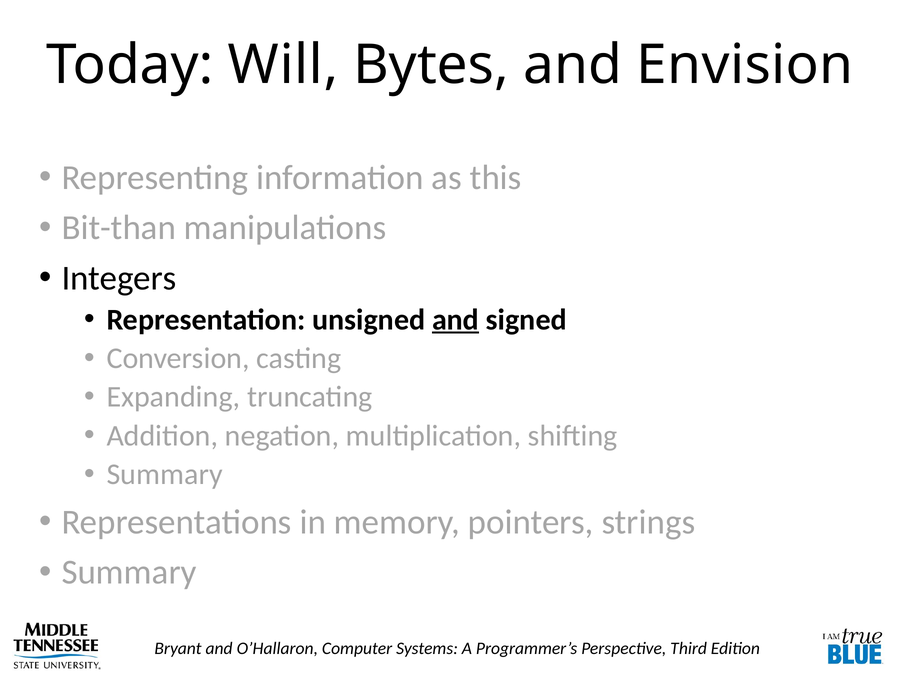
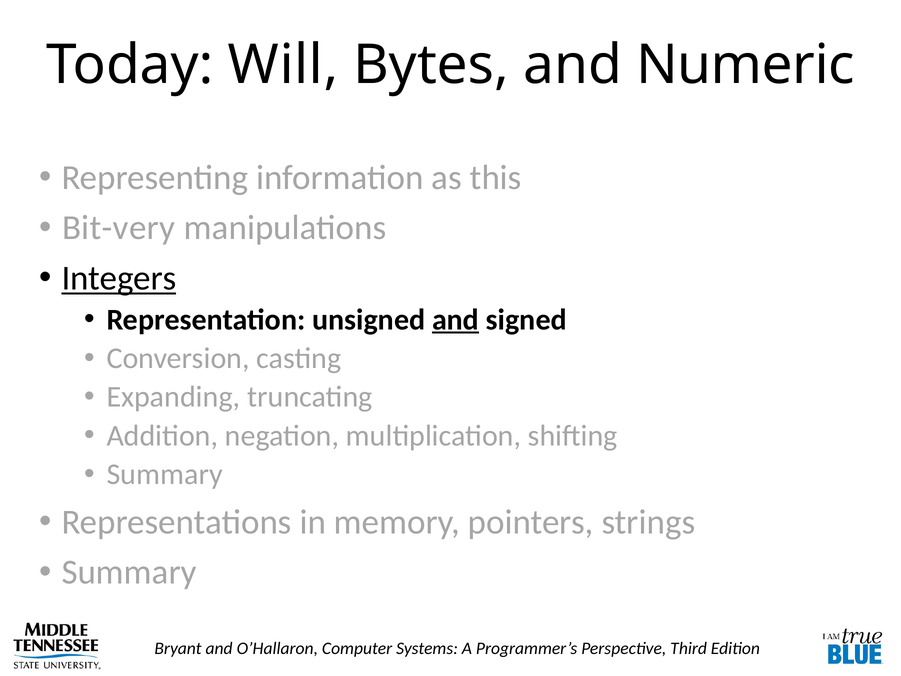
Envision: Envision -> Numeric (745, 65)
Bit-than: Bit-than -> Bit-very (119, 228)
Integers underline: none -> present (119, 278)
